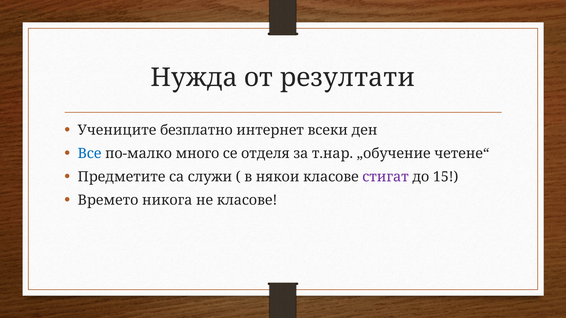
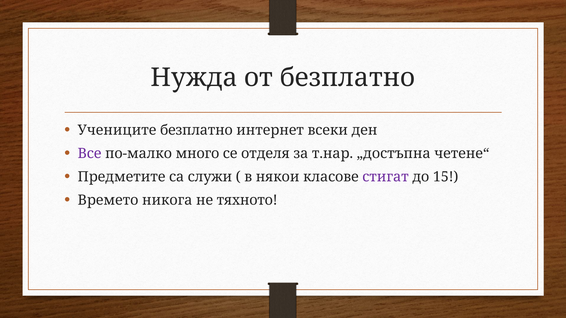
от резултати: резултати -> безплатно (347, 78)
Все colour: blue -> purple (90, 154)
„обучение: „обучение -> „достъпна (394, 154)
не класове: класове -> тяхното (247, 200)
